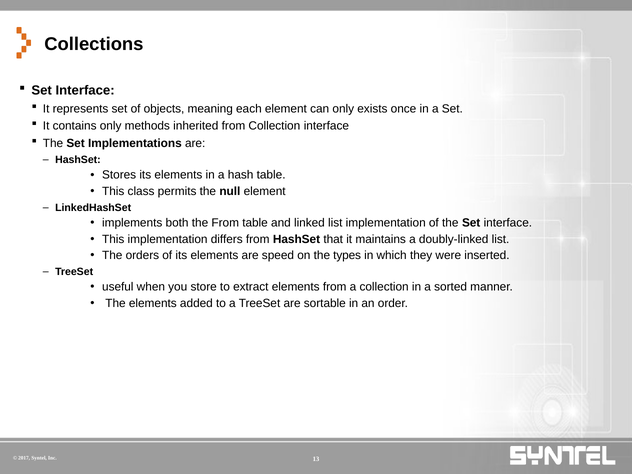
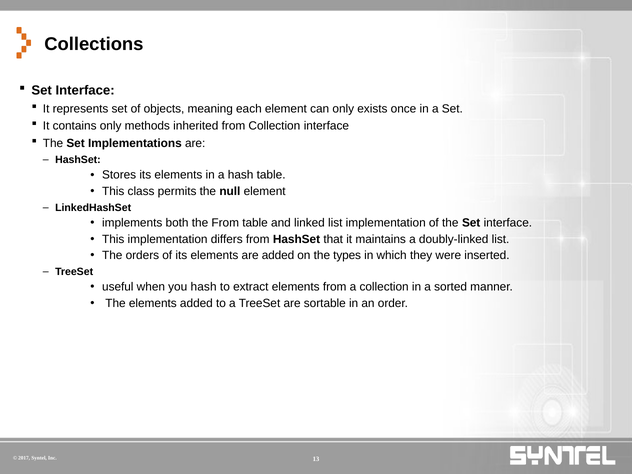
are speed: speed -> added (278, 255)
you store: store -> hash (204, 287)
